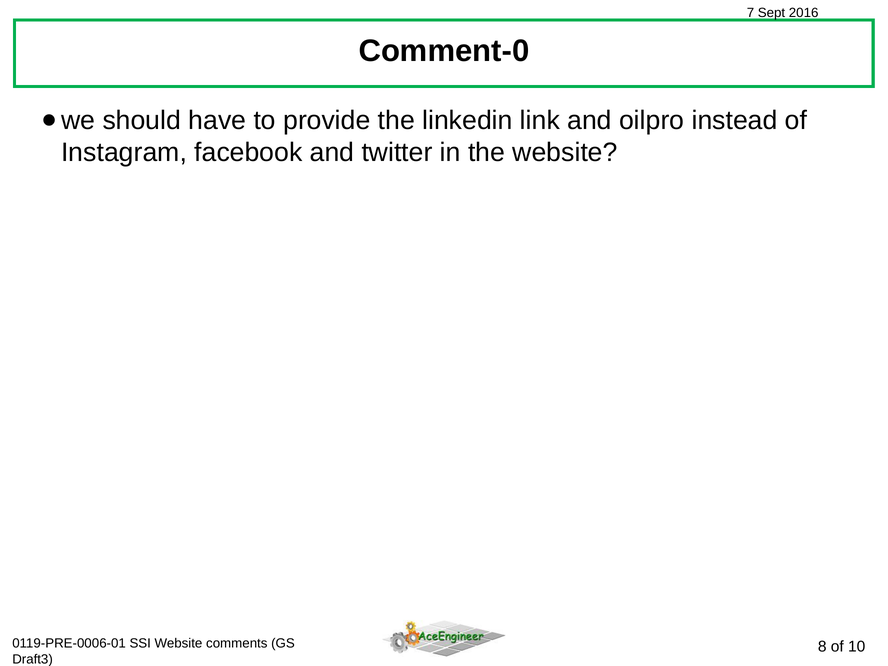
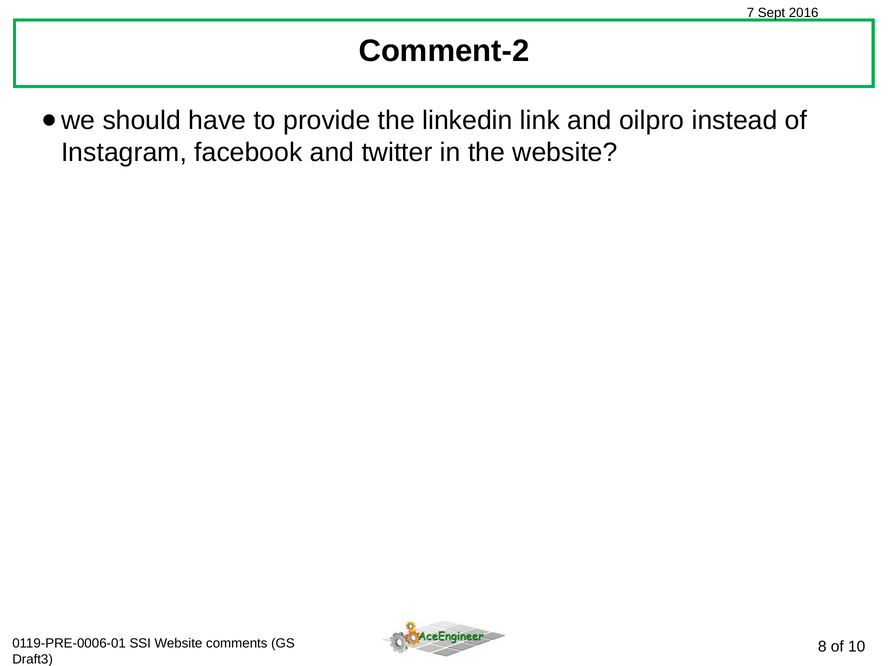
Comment-0: Comment-0 -> Comment-2 (444, 51)
